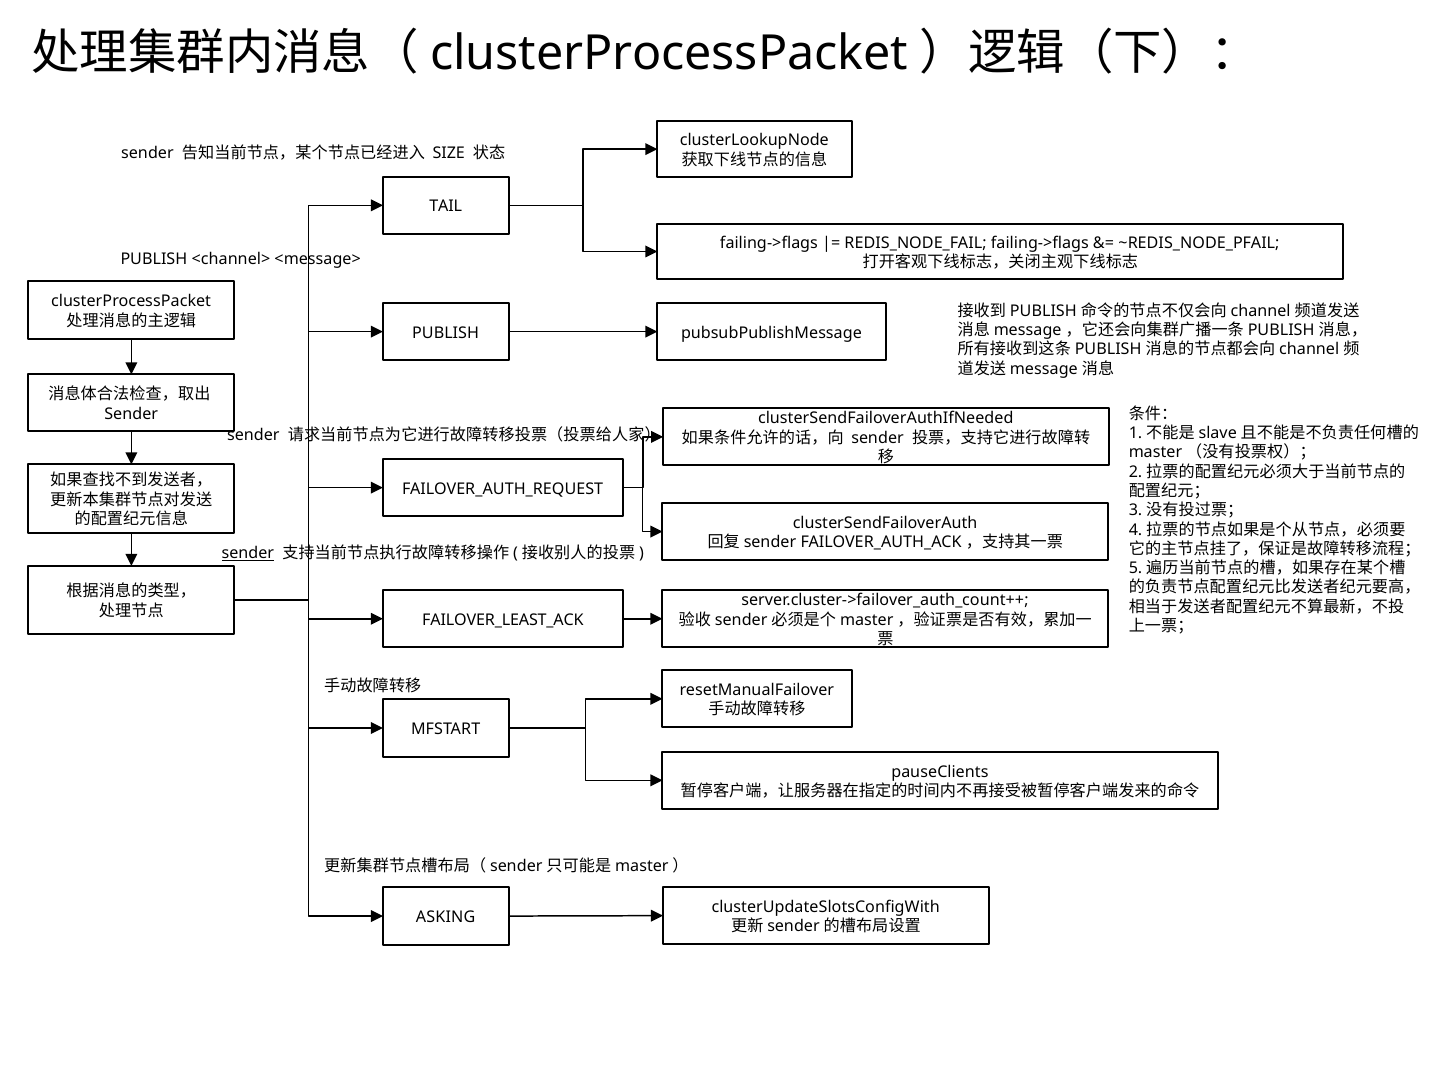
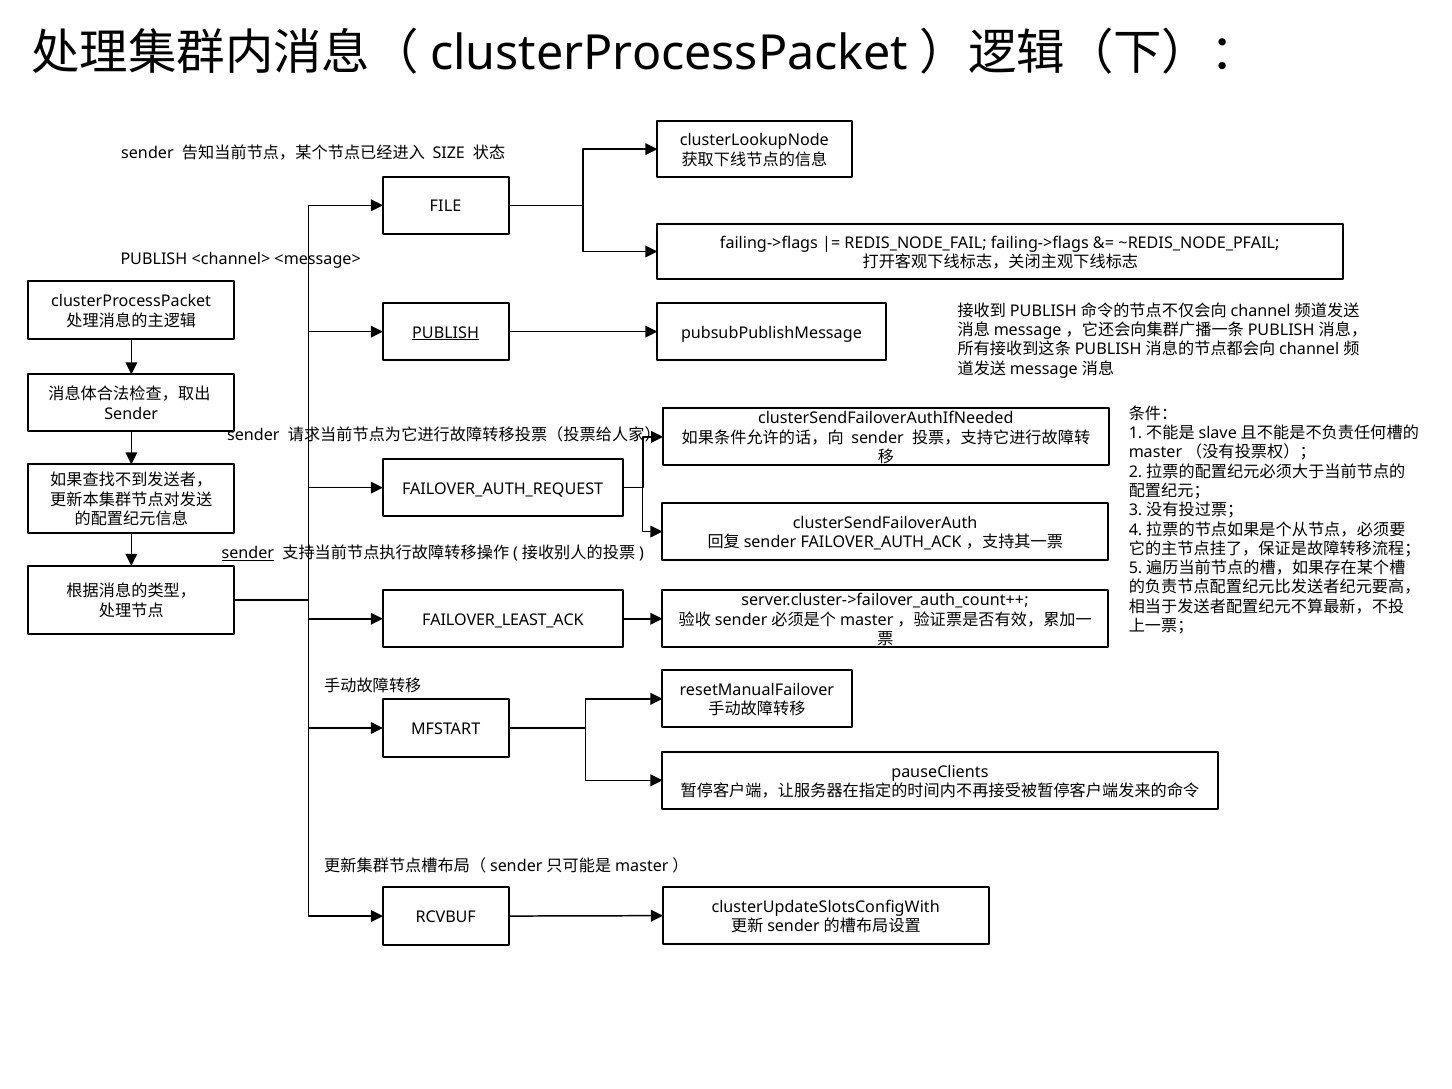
TAIL: TAIL -> FILE (446, 206)
PUBLISH underline: none -> present (446, 333)
ASKING: ASKING -> RCVBUF (446, 917)
